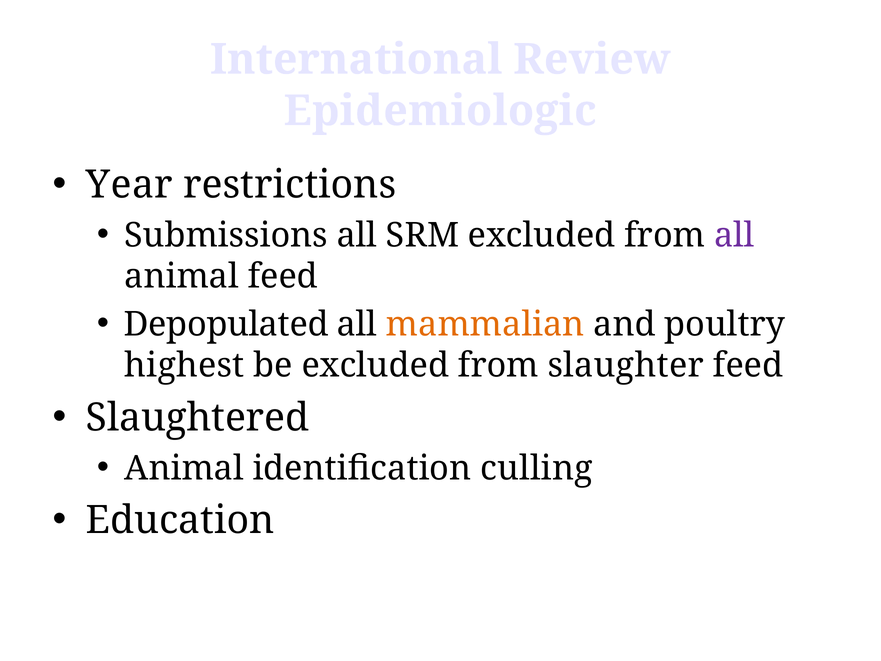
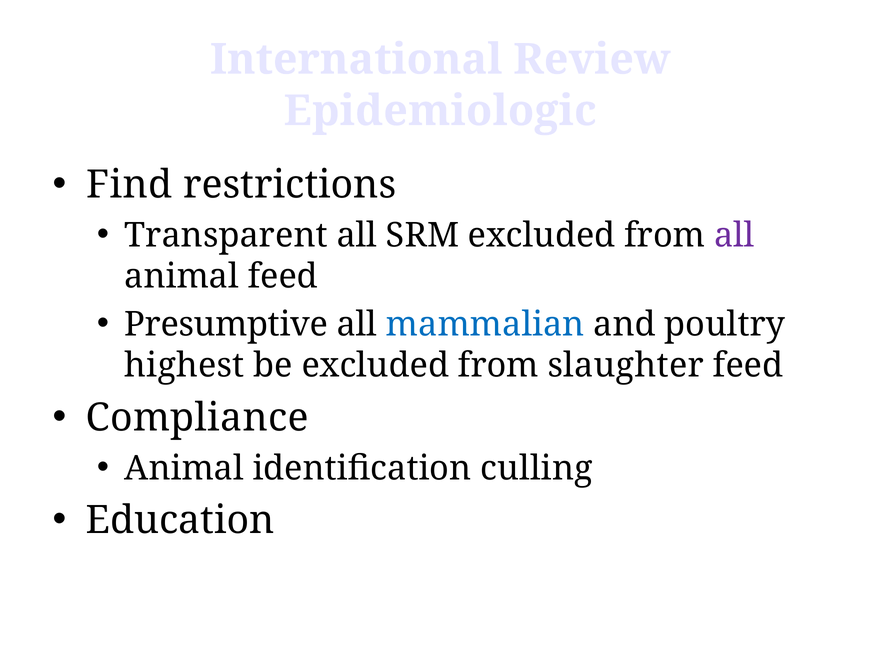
Year: Year -> Find (129, 185)
Submissions: Submissions -> Transparent (226, 235)
Depopulated: Depopulated -> Presumptive (226, 324)
mammalian colour: orange -> blue (485, 324)
Slaughtered: Slaughtered -> Compliance (197, 418)
